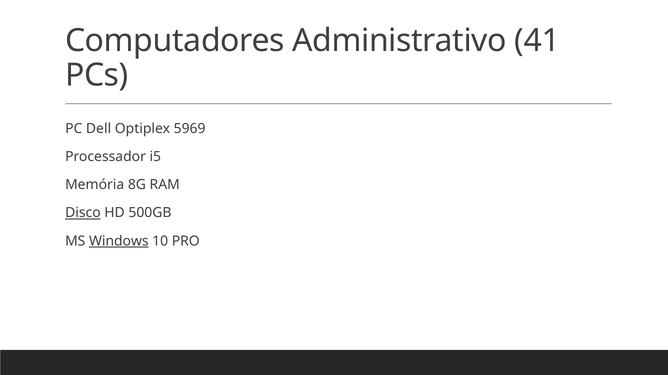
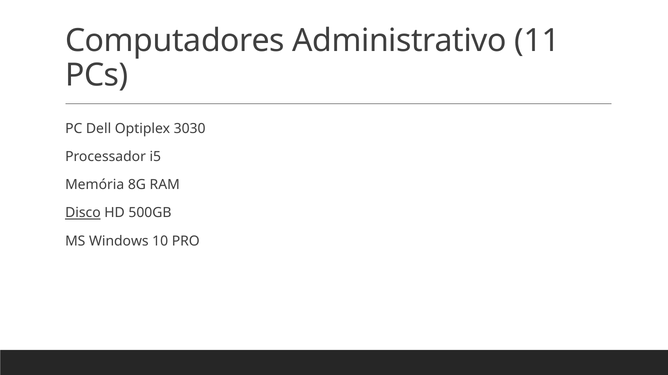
41: 41 -> 11 (537, 41)
5969: 5969 -> 3030 (190, 129)
Windows underline: present -> none (119, 241)
